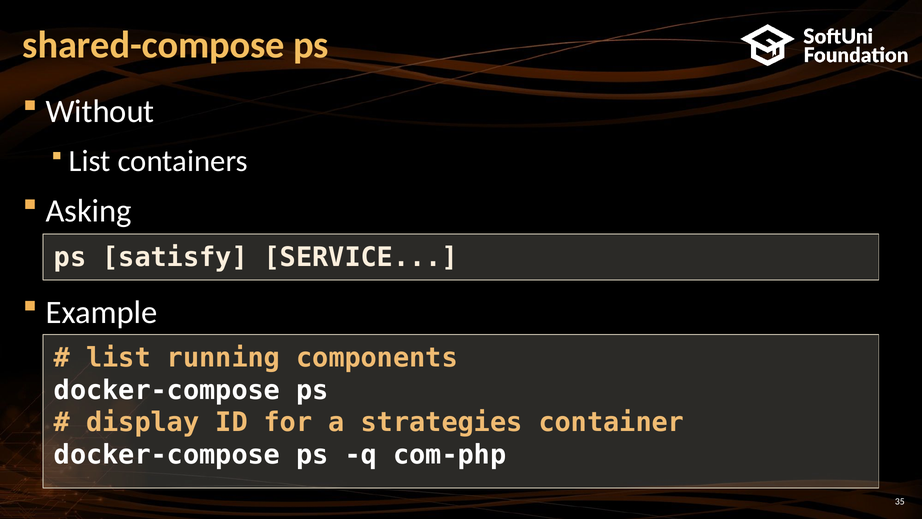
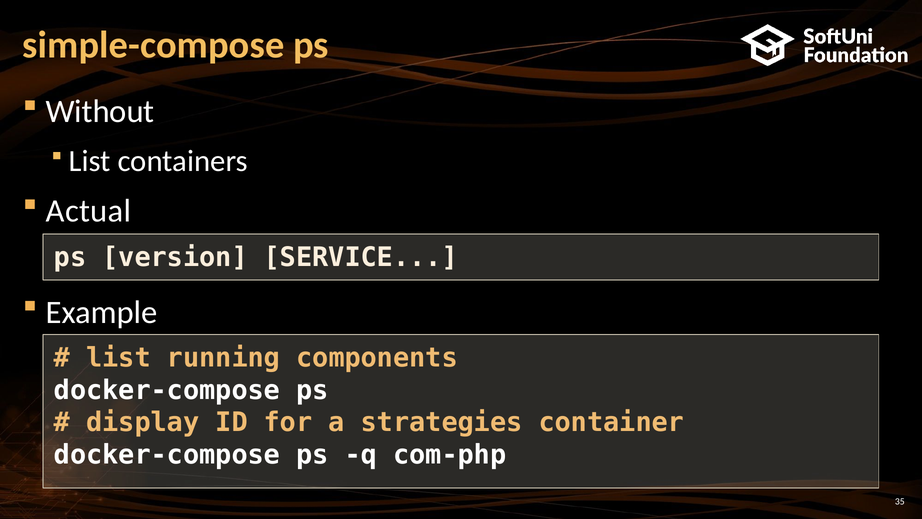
shared-compose: shared-compose -> simple-compose (153, 45)
Asking: Asking -> Actual (89, 211)
satisfy: satisfy -> version (175, 257)
